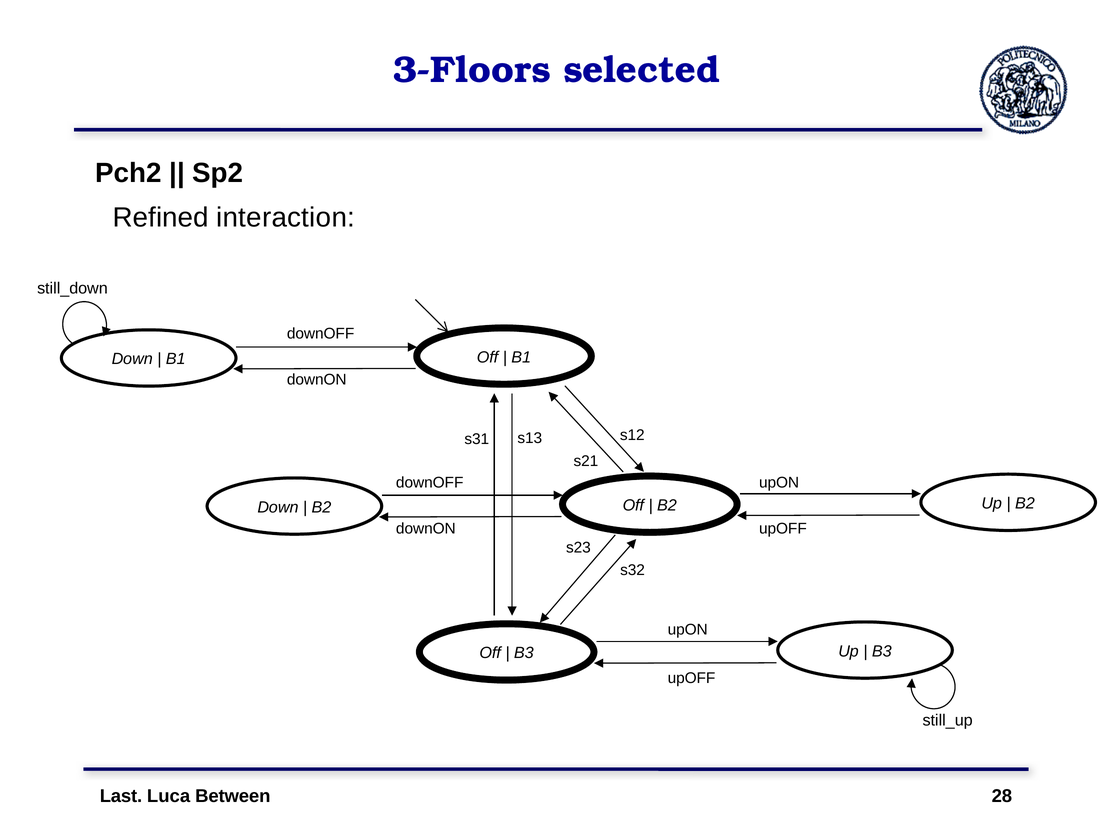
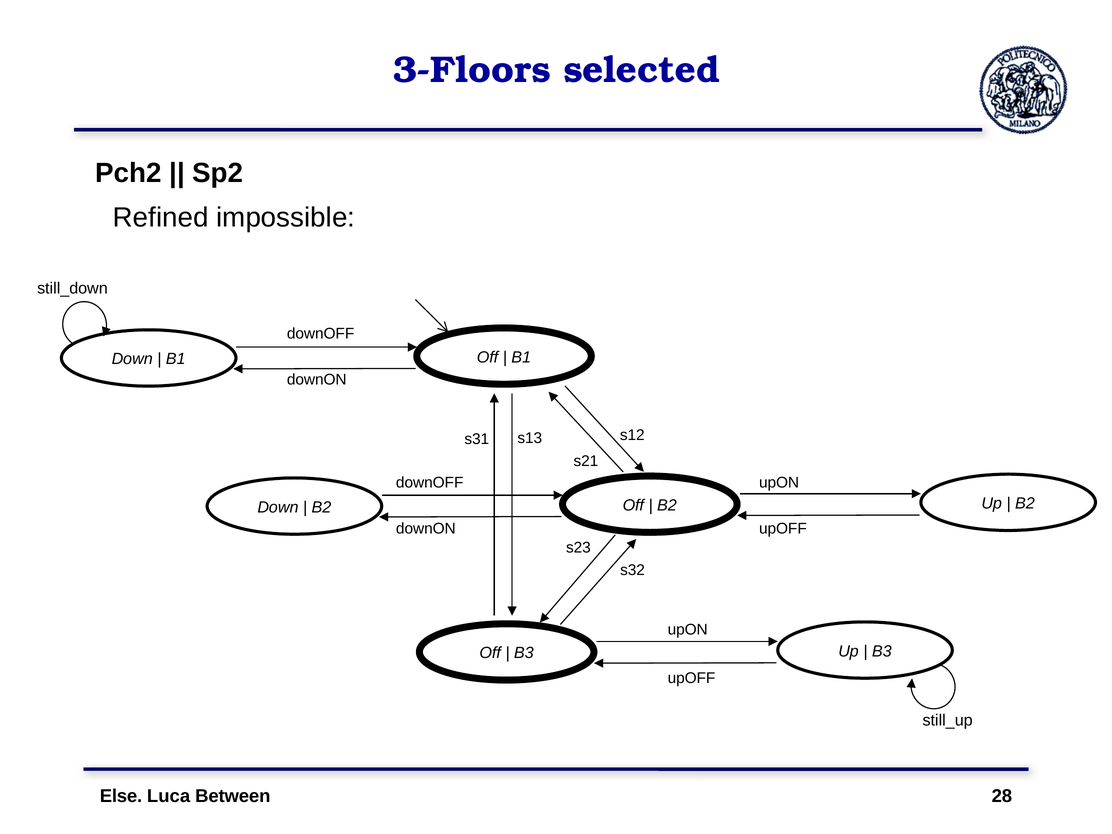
interaction: interaction -> impossible (286, 218)
Last: Last -> Else (121, 796)
